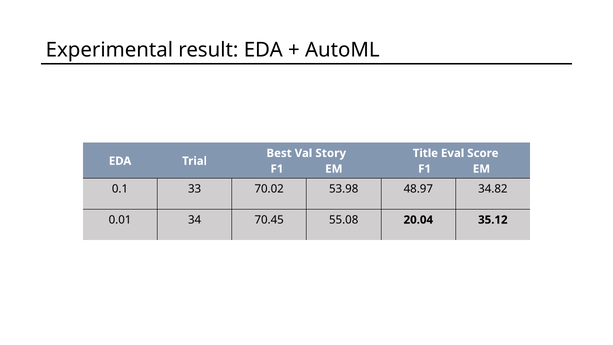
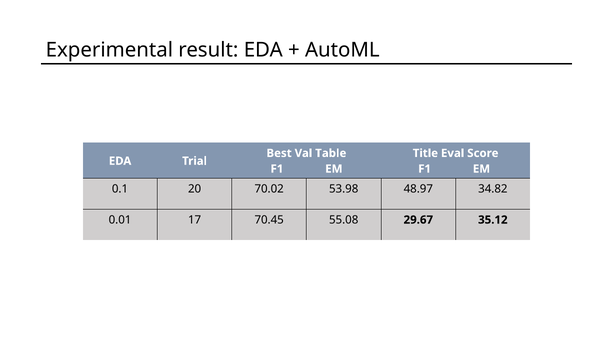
Story: Story -> Table (331, 153)
33: 33 -> 20 (195, 189)
34: 34 -> 17 (195, 220)
20.04: 20.04 -> 29.67 (418, 220)
